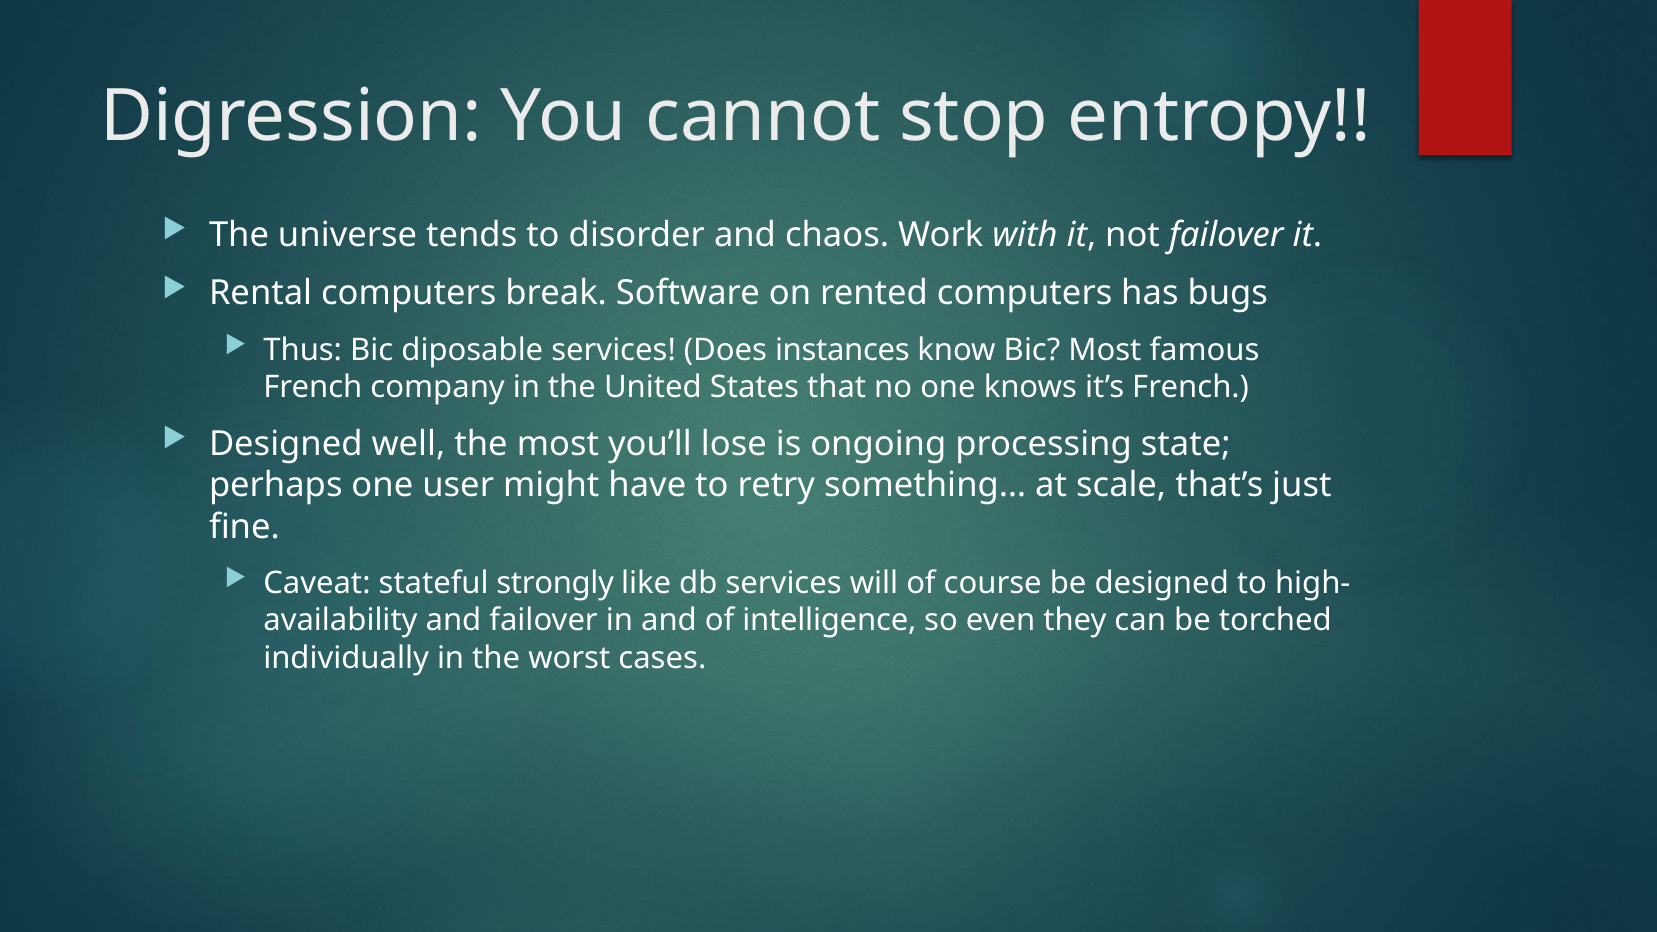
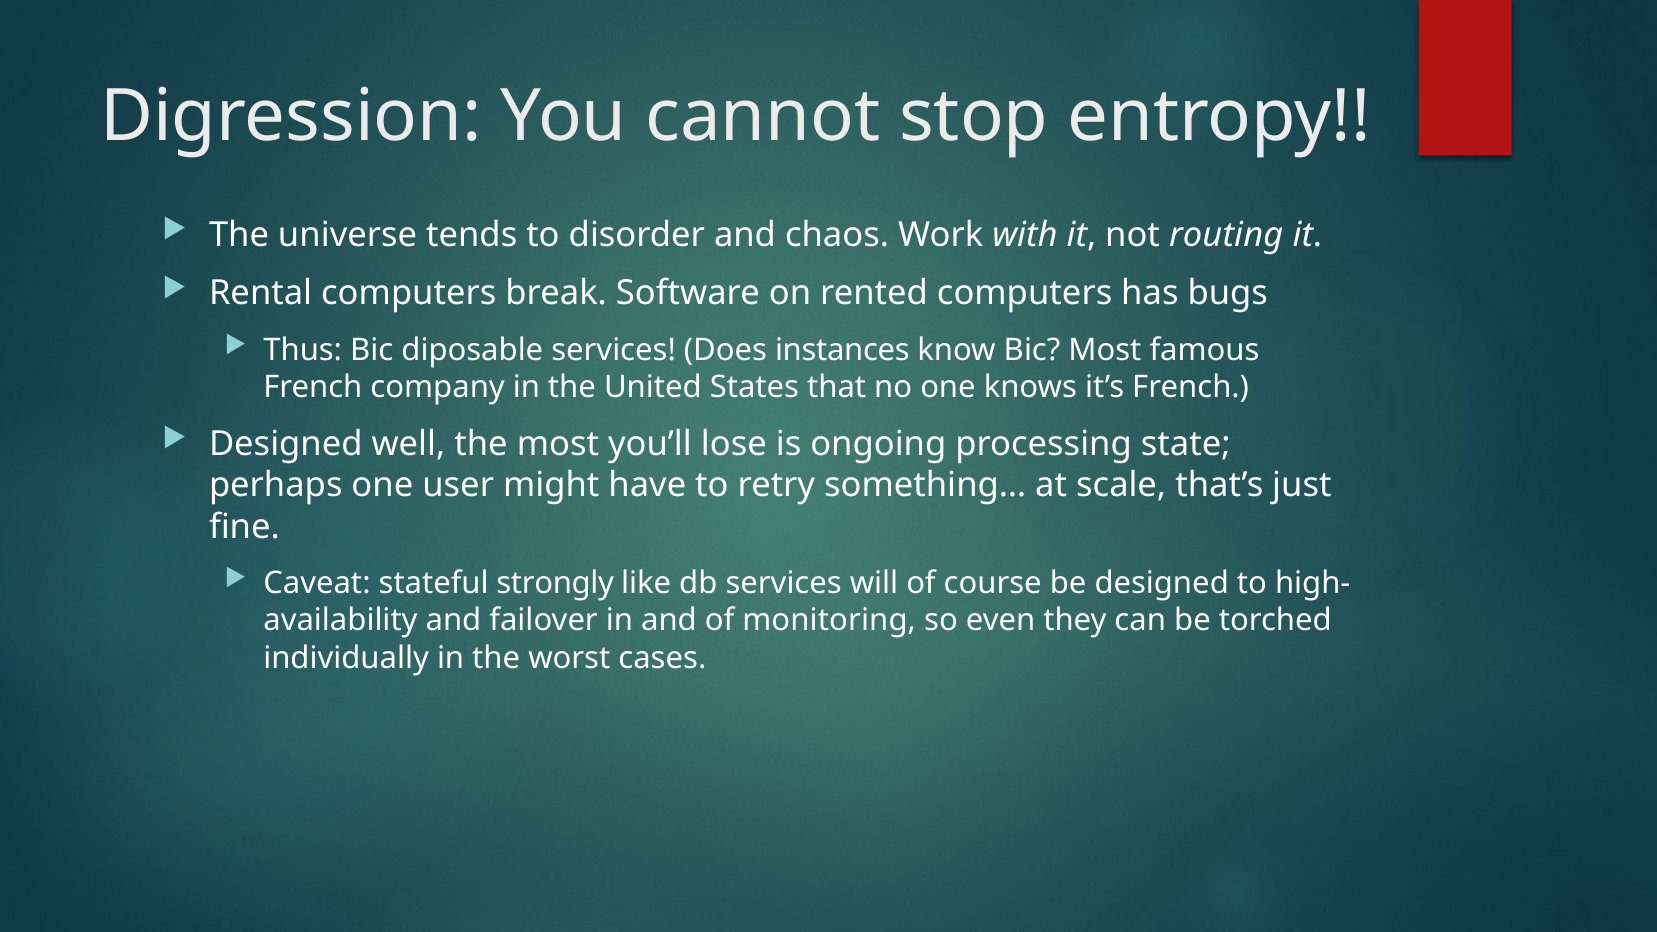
not failover: failover -> routing (1226, 235)
intelligence: intelligence -> monitoring (829, 621)
